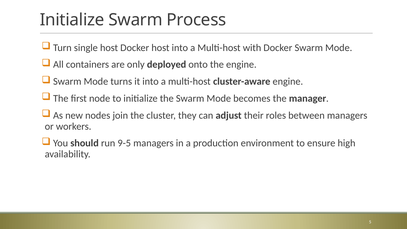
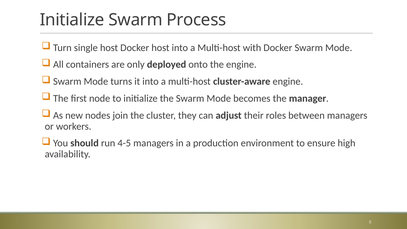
9-5: 9-5 -> 4-5 (124, 143)
